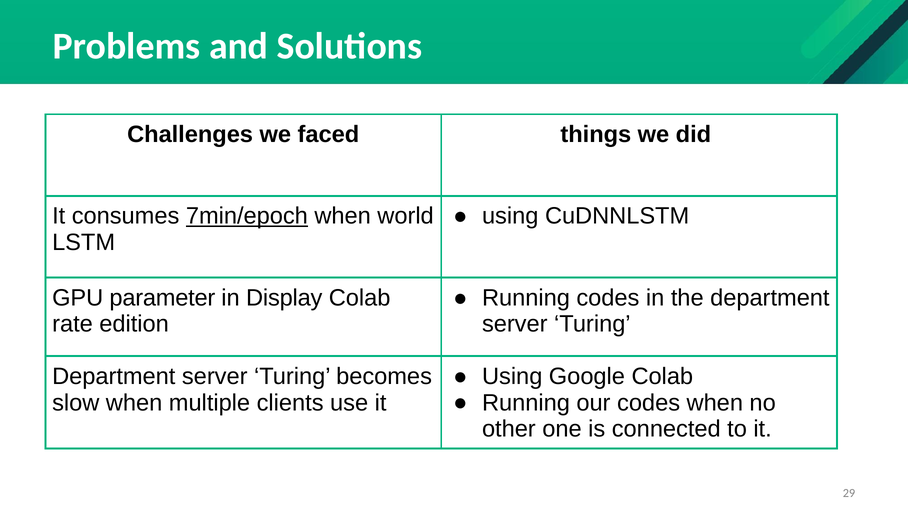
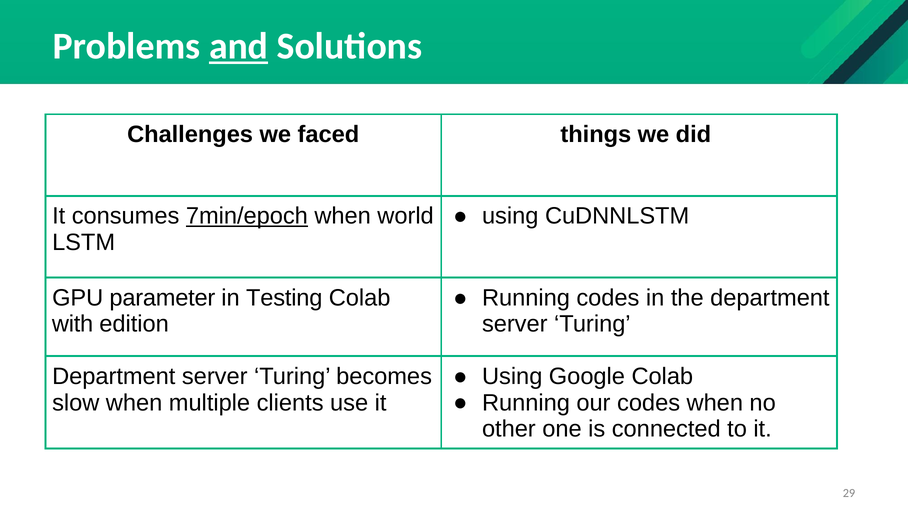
and underline: none -> present (239, 46)
Display: Display -> Testing (284, 298)
rate: rate -> with (73, 324)
